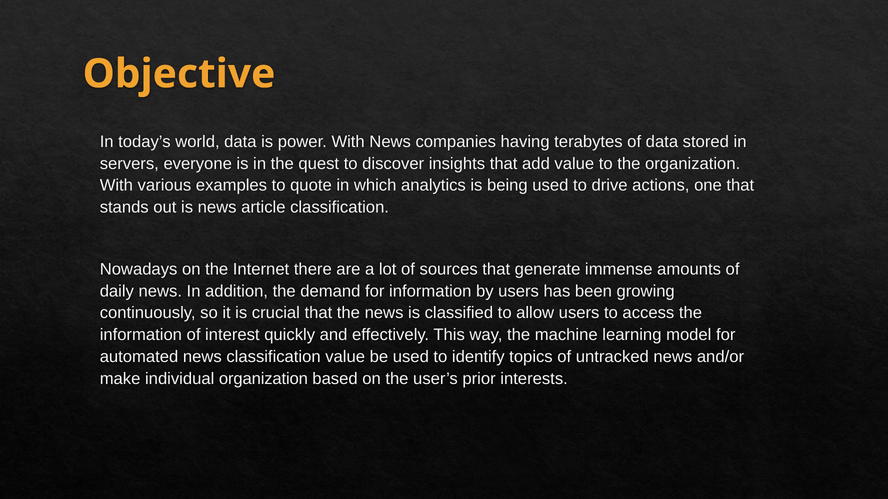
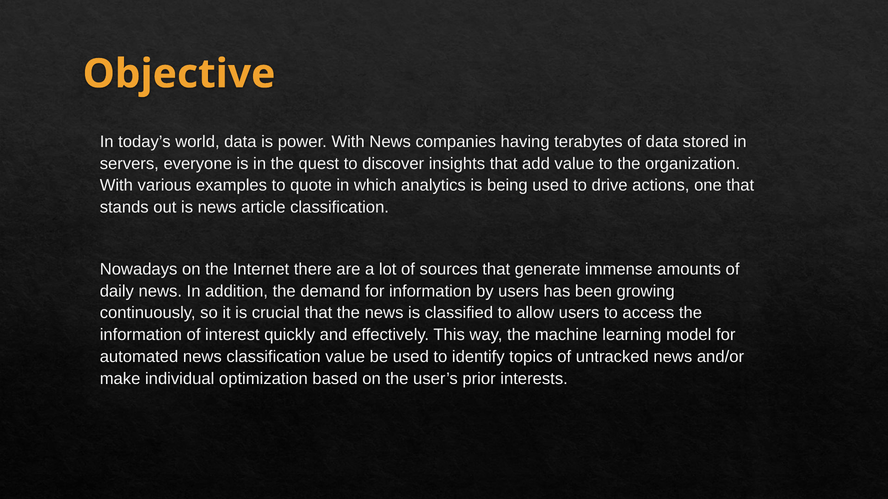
individual organization: organization -> optimization (263, 379)
